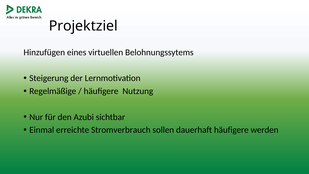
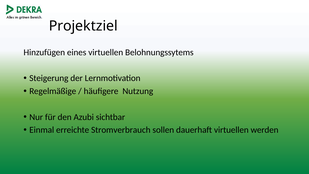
dauerhaft häufigere: häufigere -> virtuellen (231, 130)
